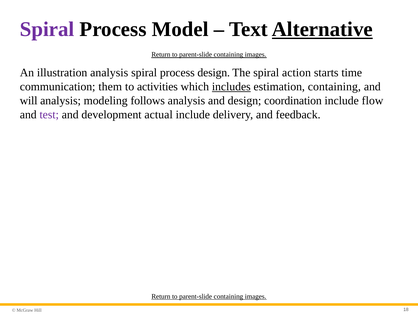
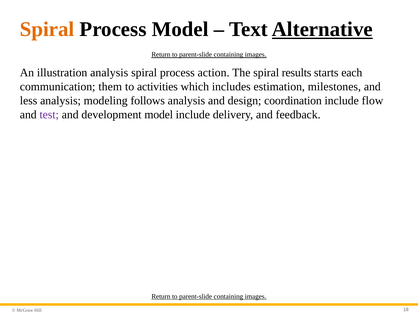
Spiral colour: purple -> orange (47, 29)
process design: design -> action (214, 73)
action: action -> results (297, 73)
time: time -> each (352, 73)
includes underline: present -> none (231, 87)
estimation containing: containing -> milestones (334, 87)
will: will -> less (29, 101)
development actual: actual -> model (159, 114)
